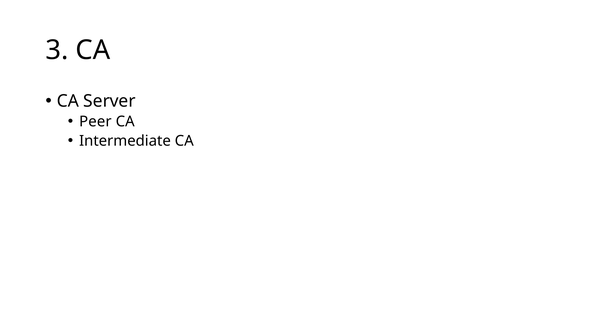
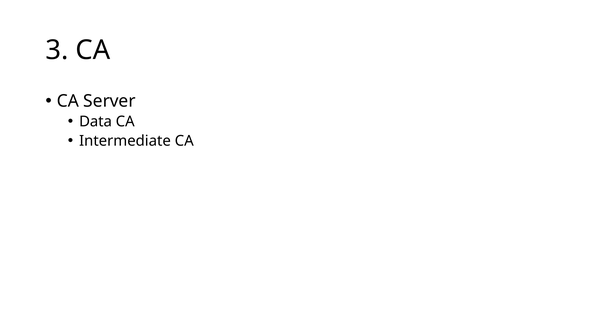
Peer: Peer -> Data (95, 122)
